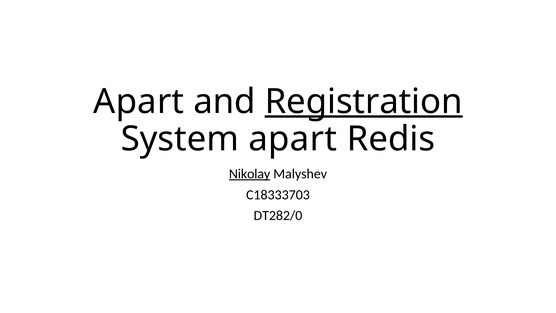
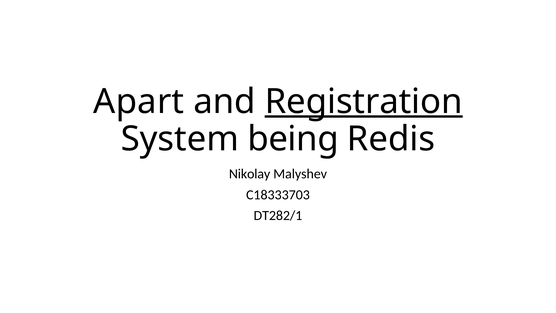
System apart: apart -> being (293, 139)
Nikolay underline: present -> none (250, 174)
DT282/0: DT282/0 -> DT282/1 (278, 215)
